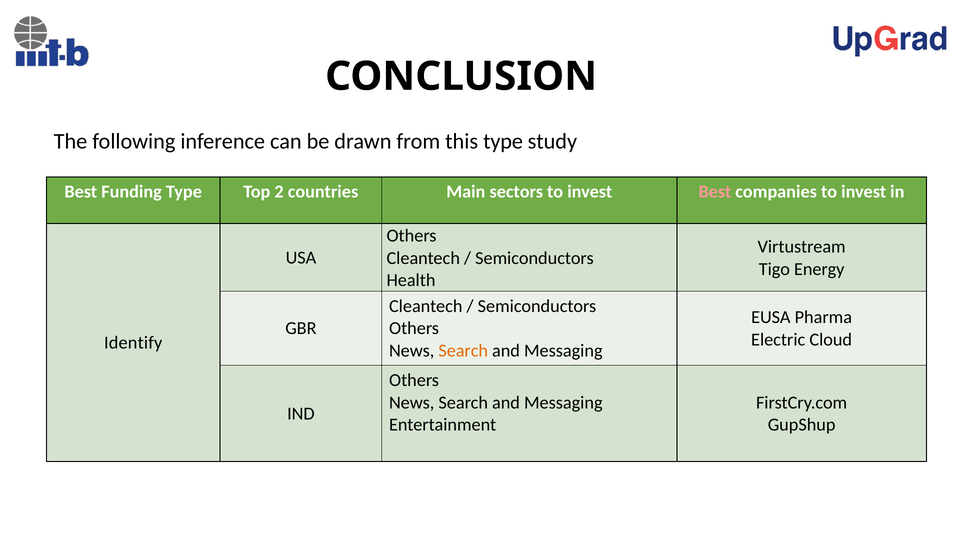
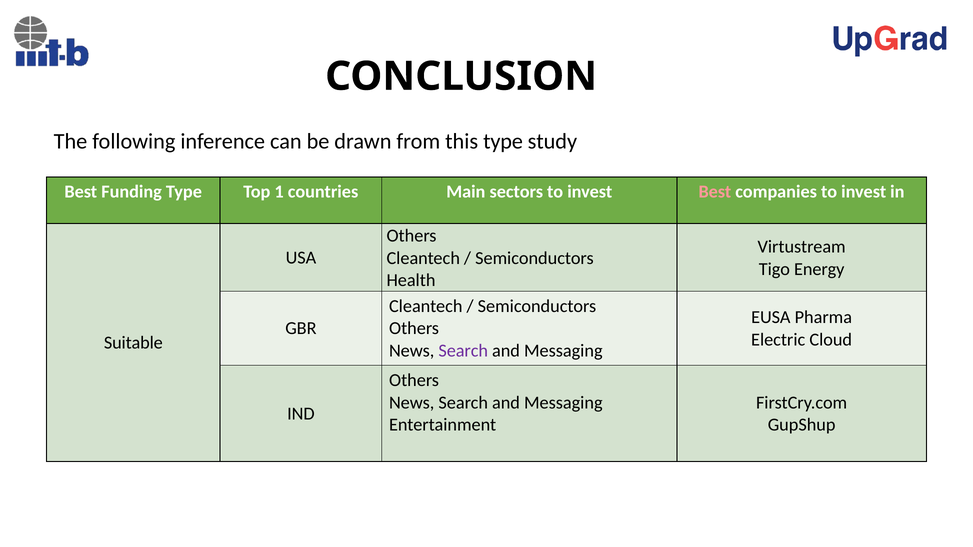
2: 2 -> 1 (279, 192)
Identify: Identify -> Suitable (133, 343)
Search colour: orange -> purple (463, 351)
